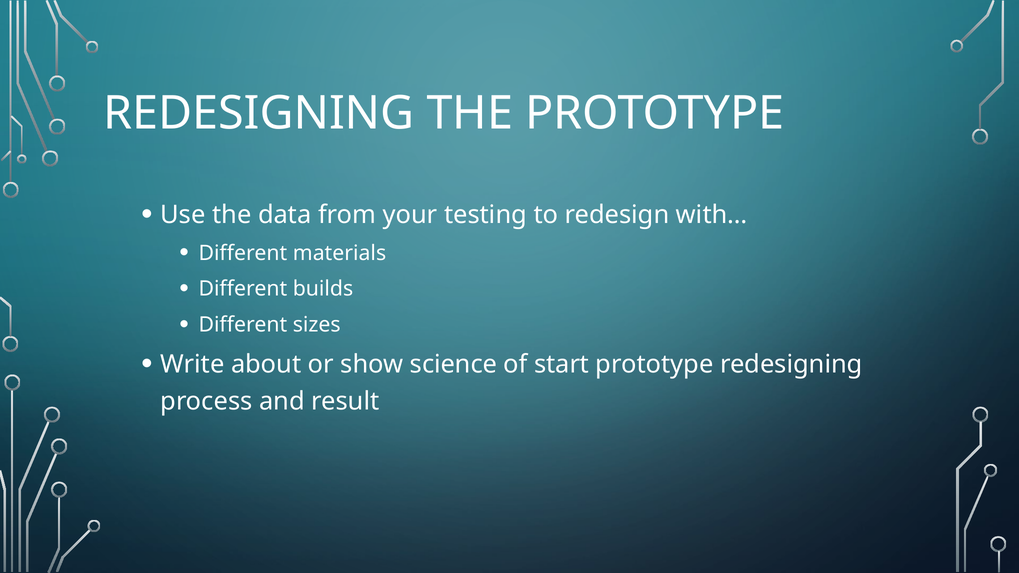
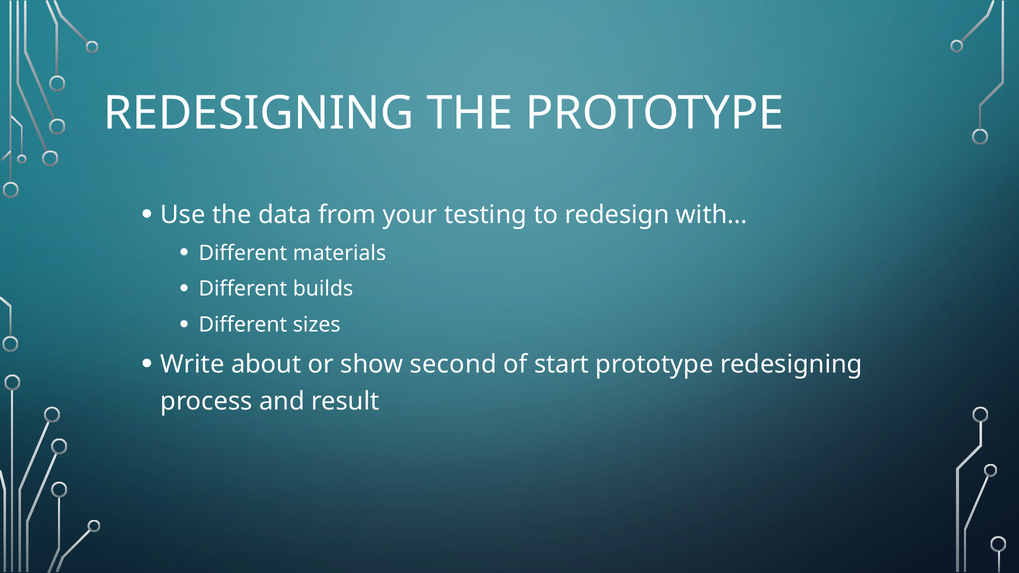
science: science -> second (453, 365)
